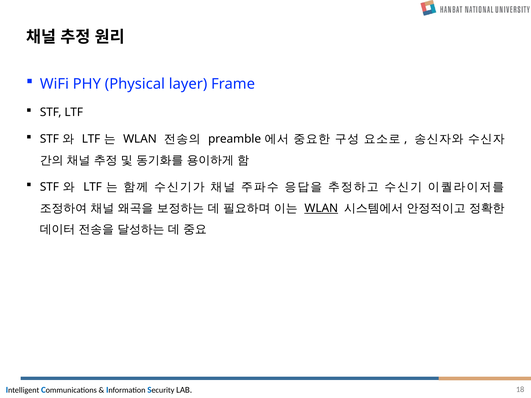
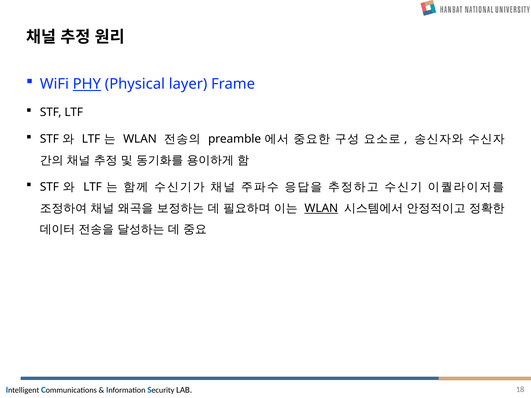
PHY underline: none -> present (87, 84)
